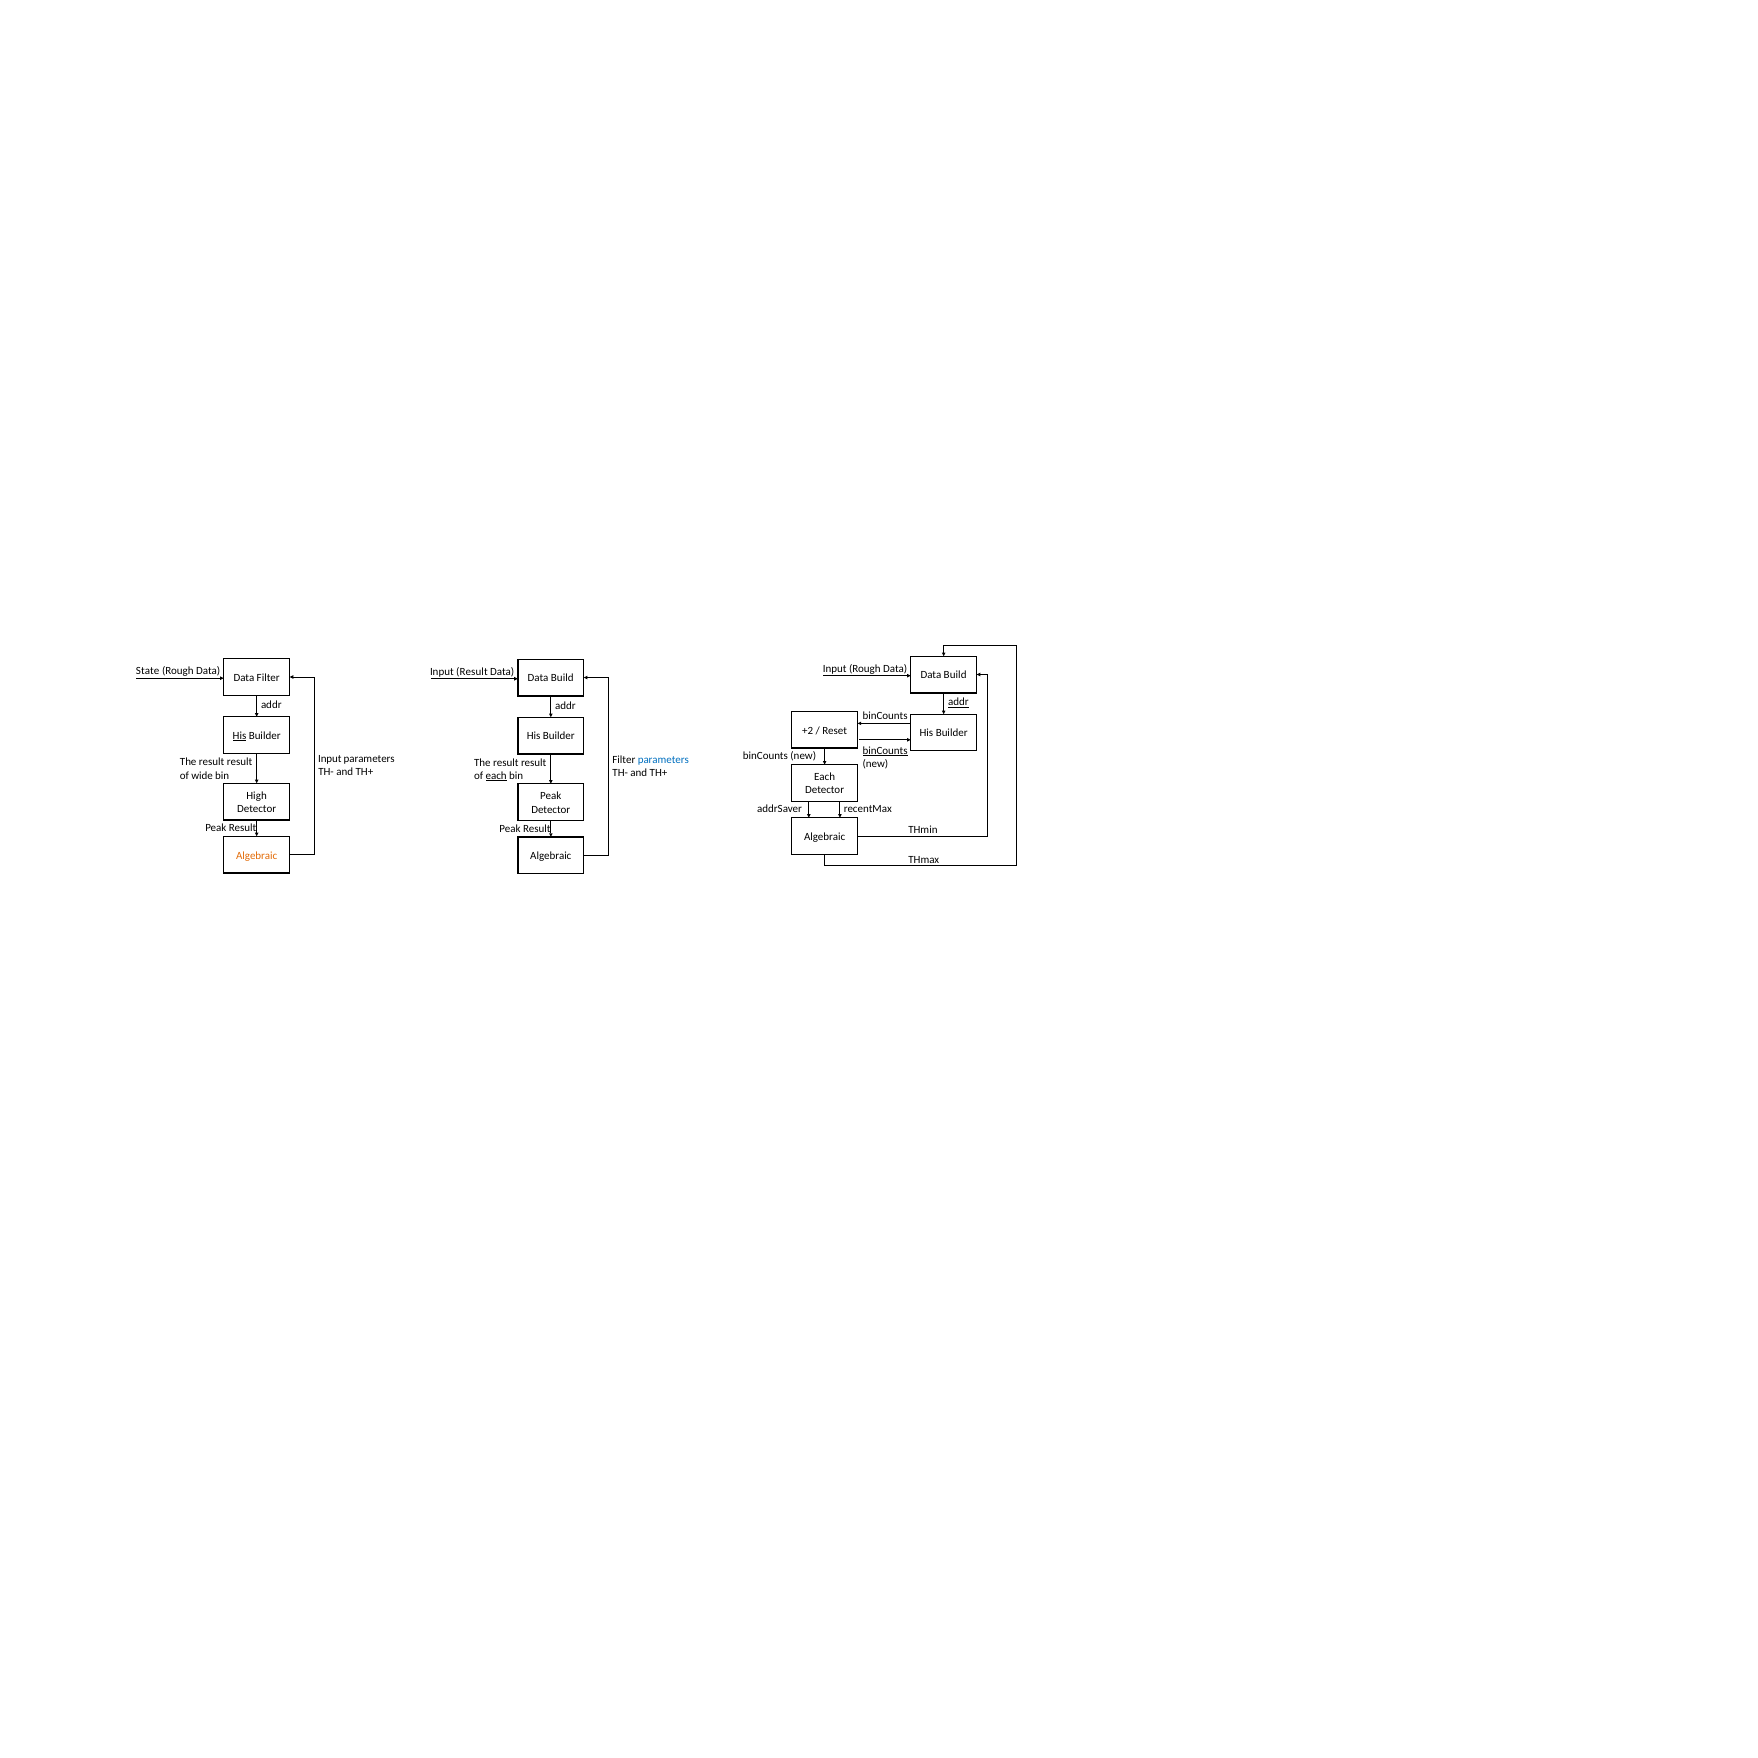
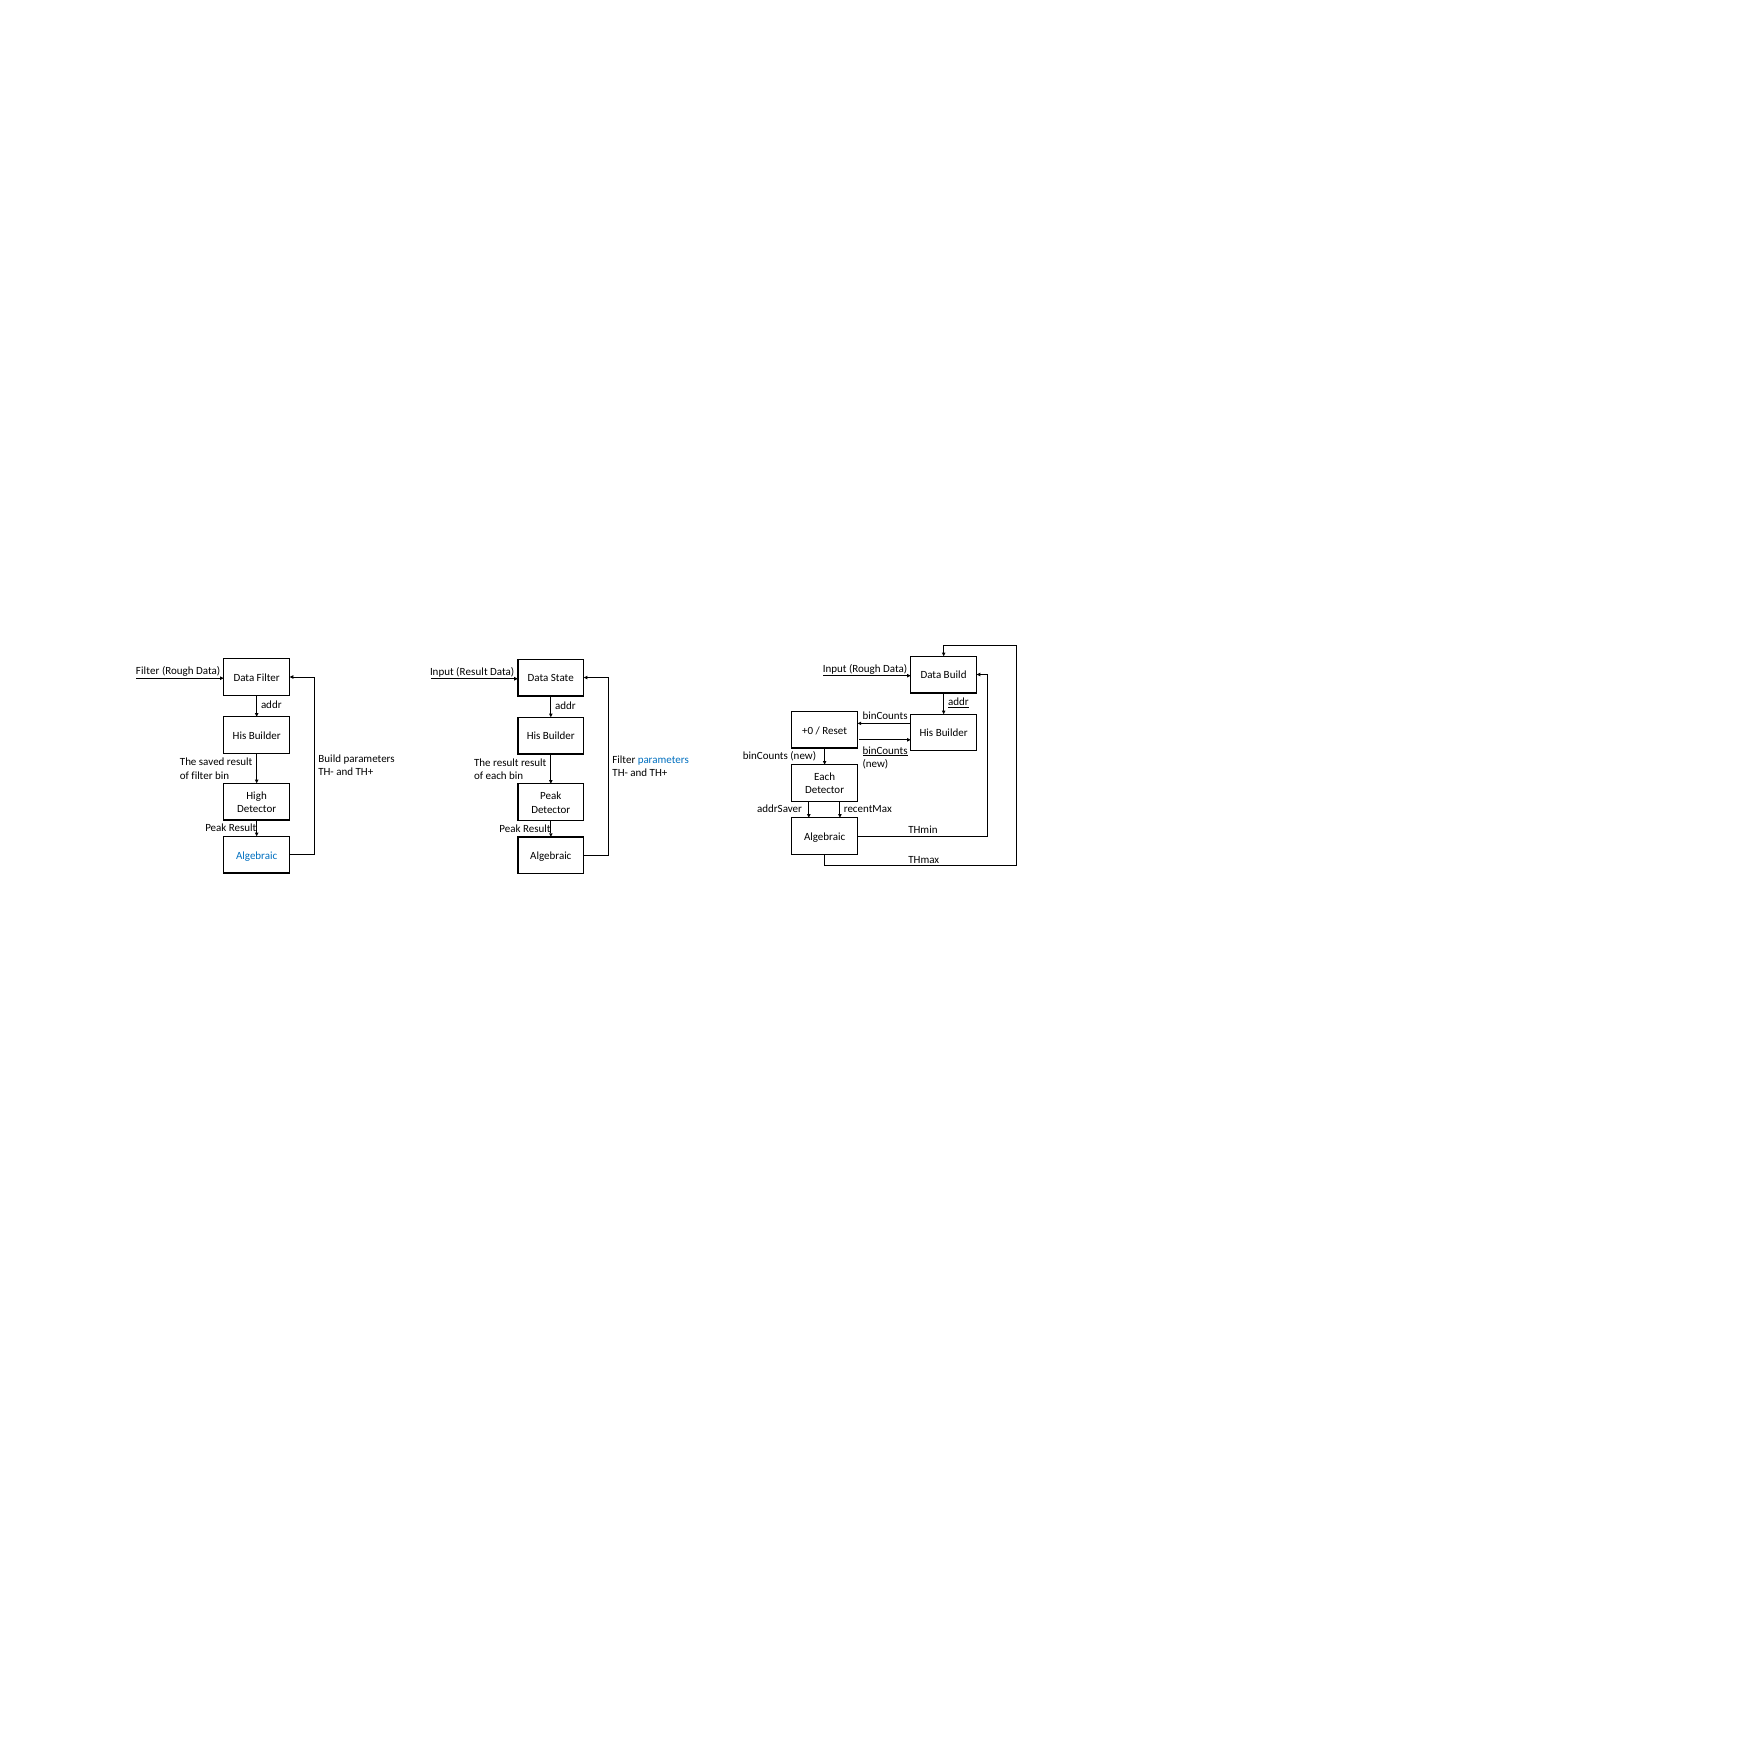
State: State -> Filter (148, 671)
Build: Build -> State (562, 678)
+2: +2 -> +0 (808, 731)
His underline: present -> none (240, 736)
Input: Input -> Build (330, 759)
result: result -> saved (212, 762)
of wide: wide -> filter (202, 775)
each underline: present -> none (496, 776)
Algebraic colour: orange -> blue (257, 855)
